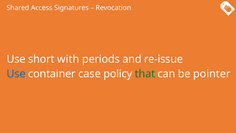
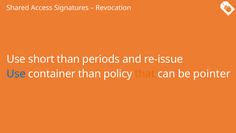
short with: with -> than (68, 59)
container case: case -> than (90, 74)
that colour: green -> orange (145, 74)
